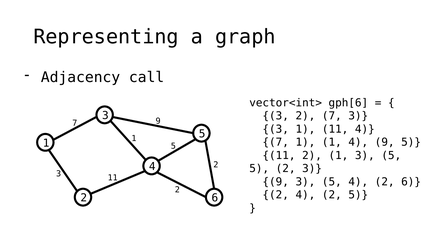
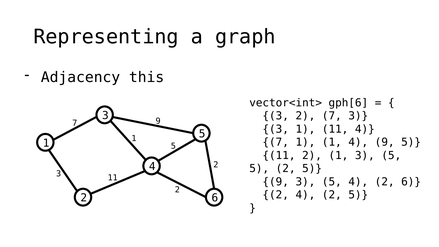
call: call -> this (147, 77)
5 2 3: 3 -> 5 (312, 169)
